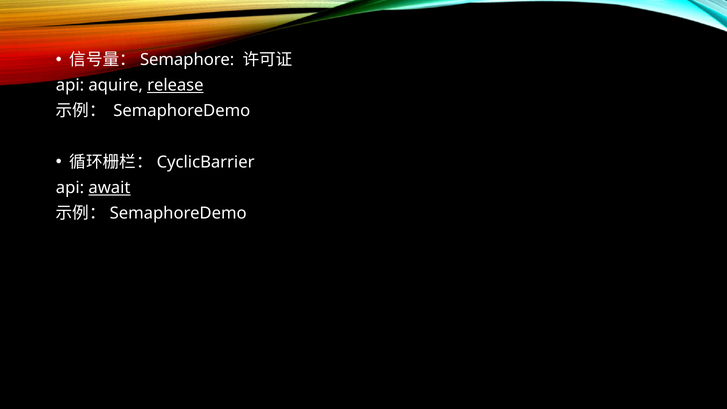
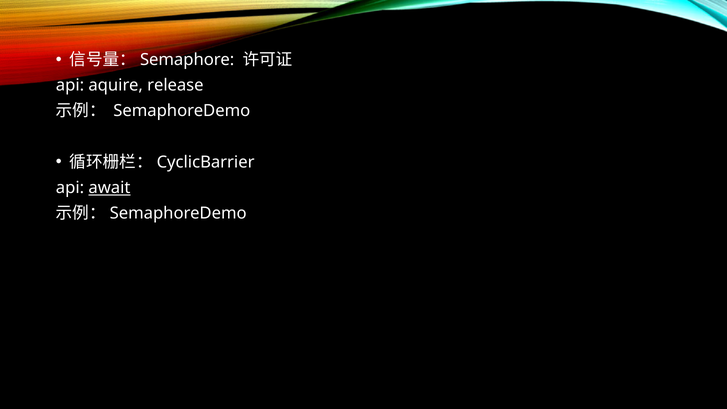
release underline: present -> none (175, 85)
